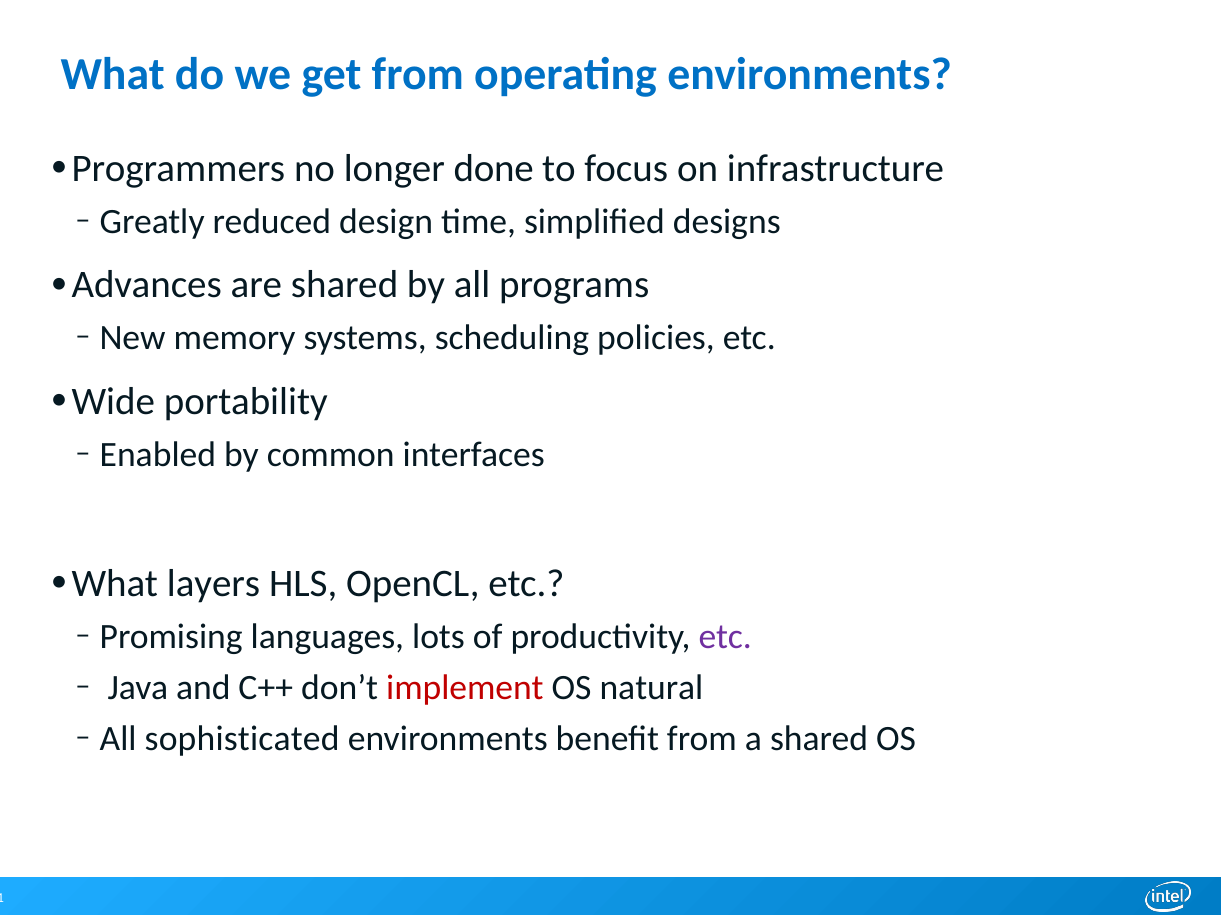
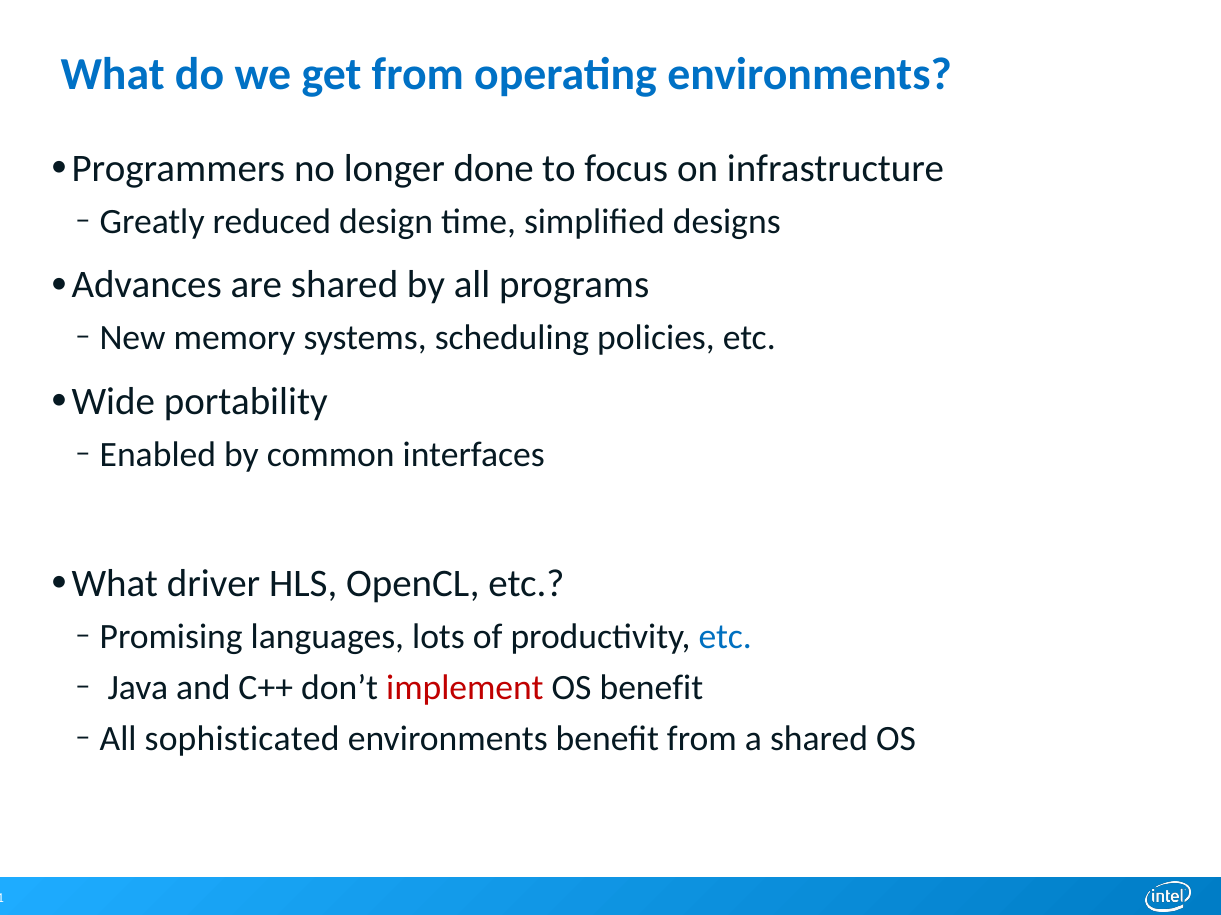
layers: layers -> driver (214, 584)
etc colour: purple -> blue (725, 637)
OS natural: natural -> benefit (651, 688)
